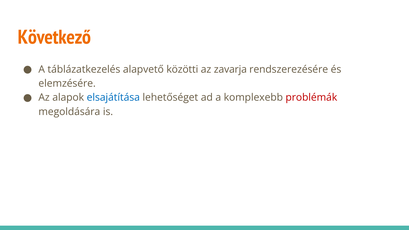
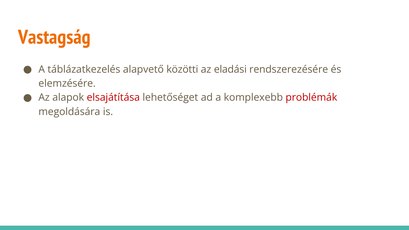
Következő: Következő -> Vastagság (54, 37)
zavarja: zavarja -> eladási (230, 69)
elsajátítása colour: blue -> red (113, 98)
